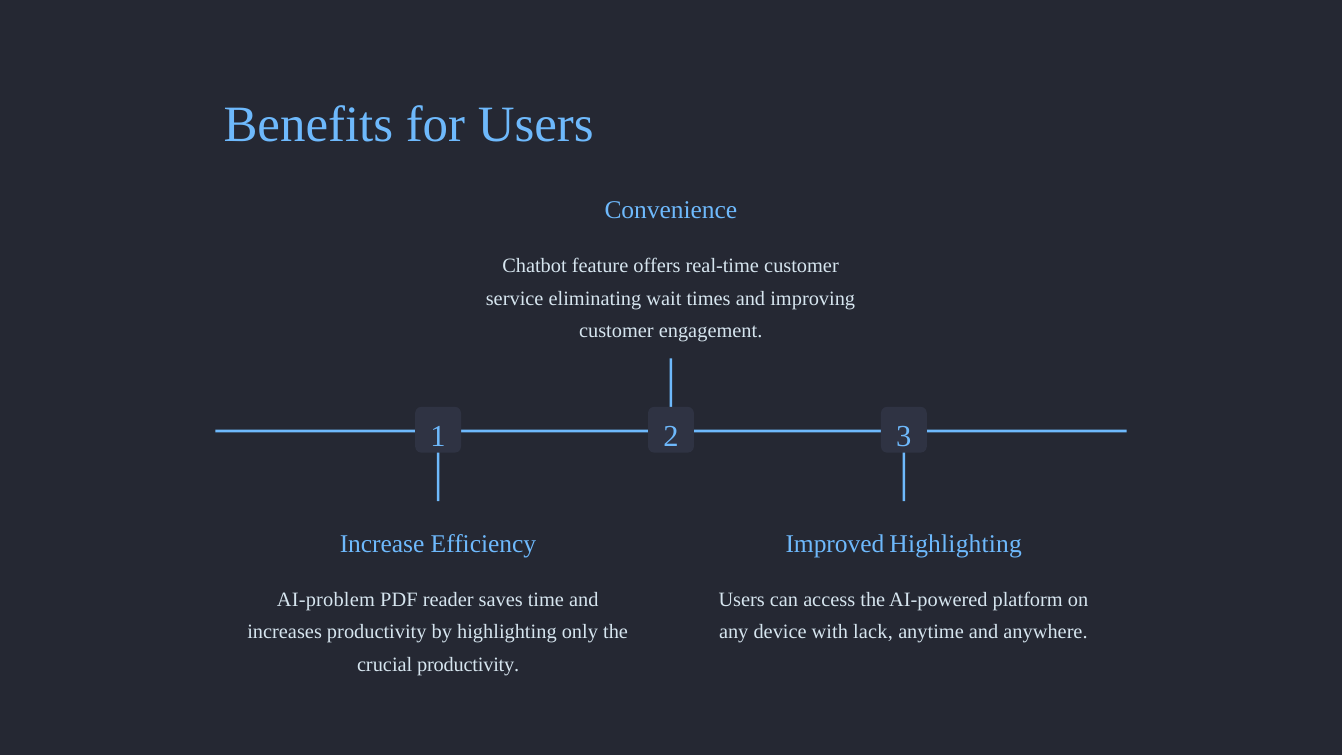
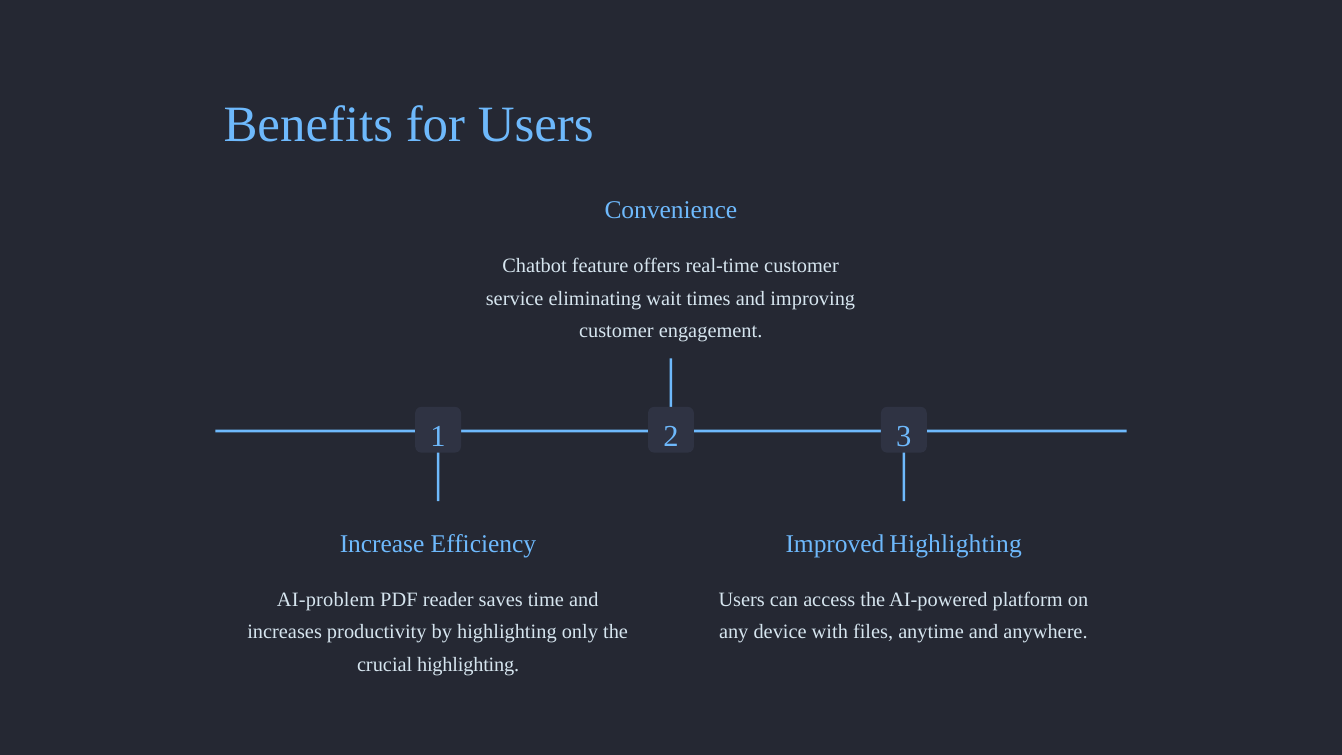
lack: lack -> files (873, 632)
crucial productivity: productivity -> highlighting (468, 665)
